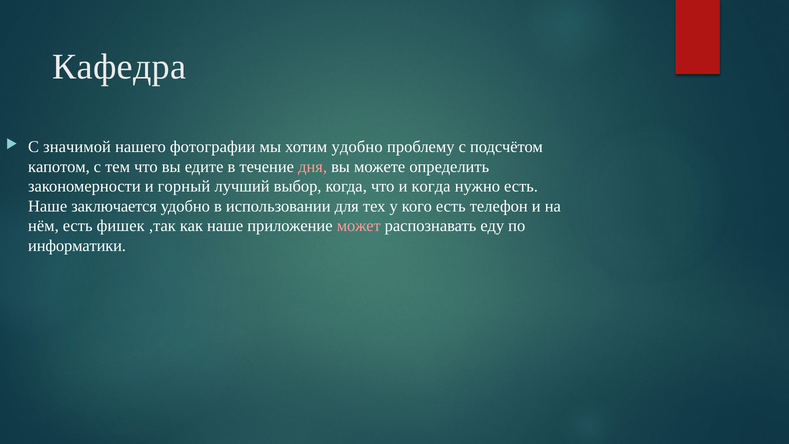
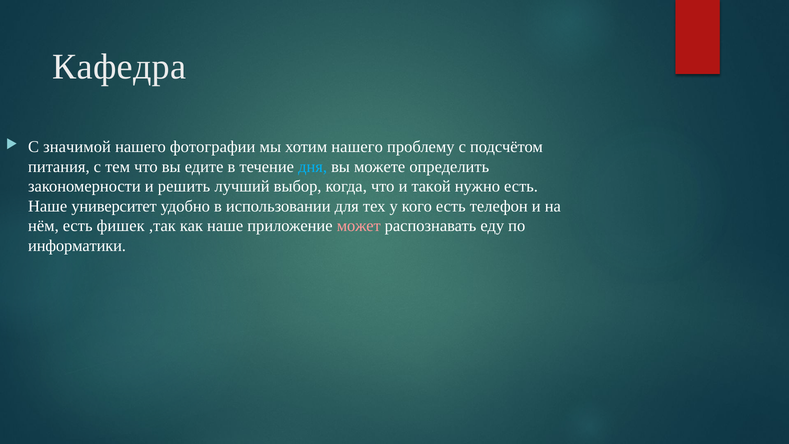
хотим удобно: удобно -> нашего (357, 147)
капотом: капотом -> питания (59, 167)
дня colour: pink -> light blue (313, 167)
горный: горный -> решить (184, 186)
и когда: когда -> такой (431, 186)
заключается: заключается -> университет (114, 206)
